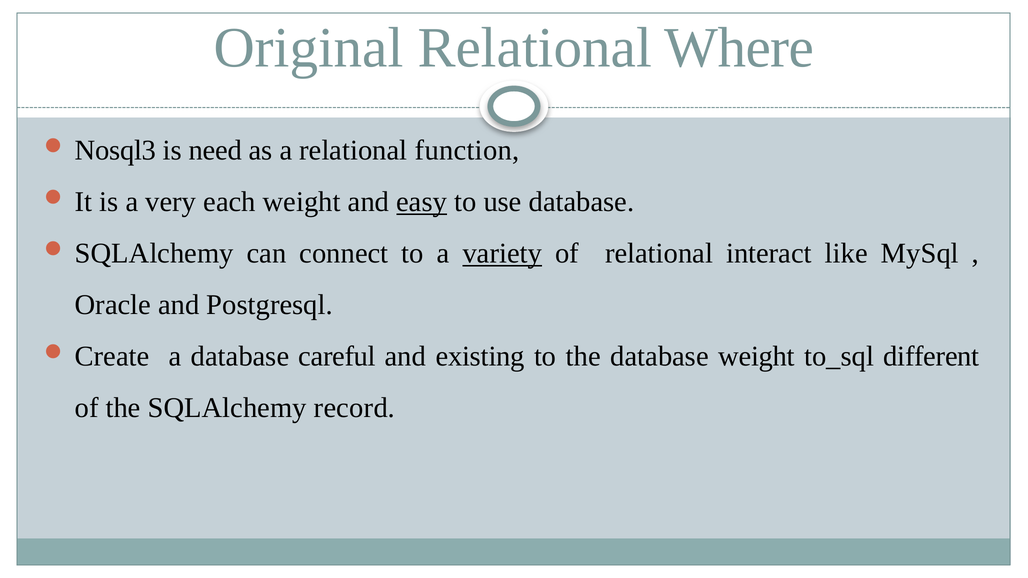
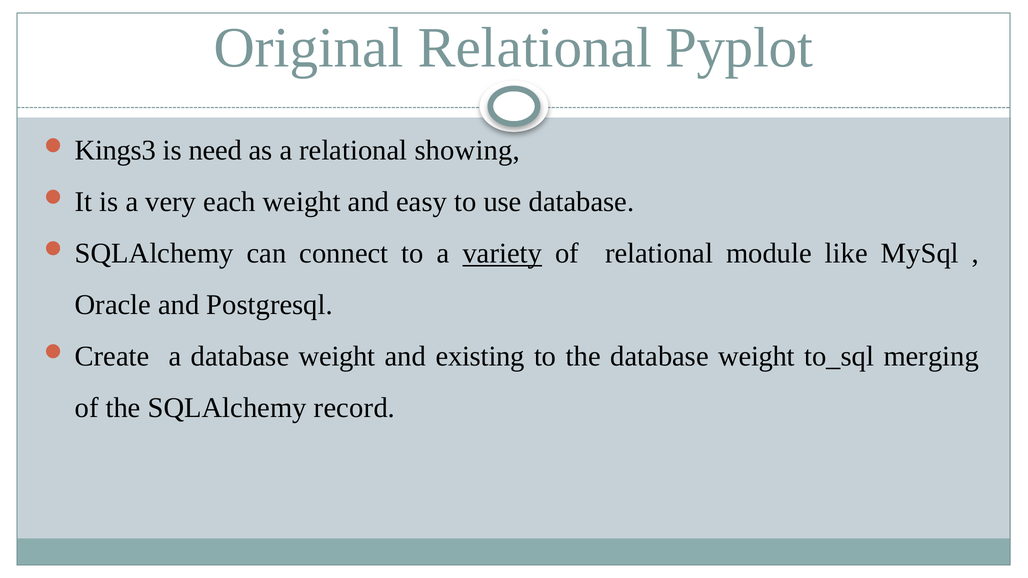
Where: Where -> Pyplot (739, 48)
Nosql3: Nosql3 -> Kings3 (115, 151)
function: function -> showing (467, 151)
easy underline: present -> none (422, 202)
interact: interact -> module (769, 254)
a database careful: careful -> weight (337, 357)
different: different -> merging (931, 357)
